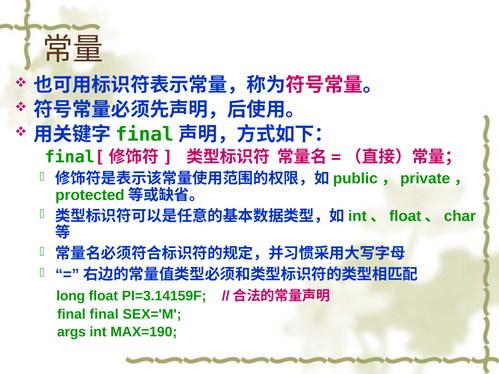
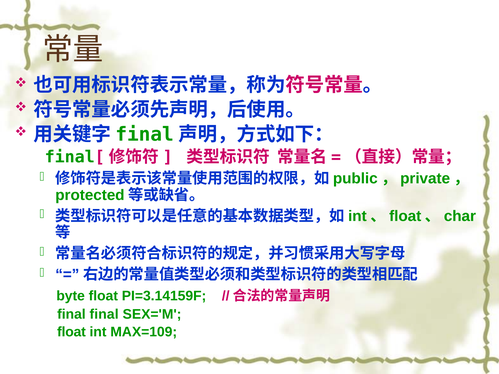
long: long -> byte (71, 296)
args: args -> float (71, 332)
MAX=190: MAX=190 -> MAX=109 (144, 332)
